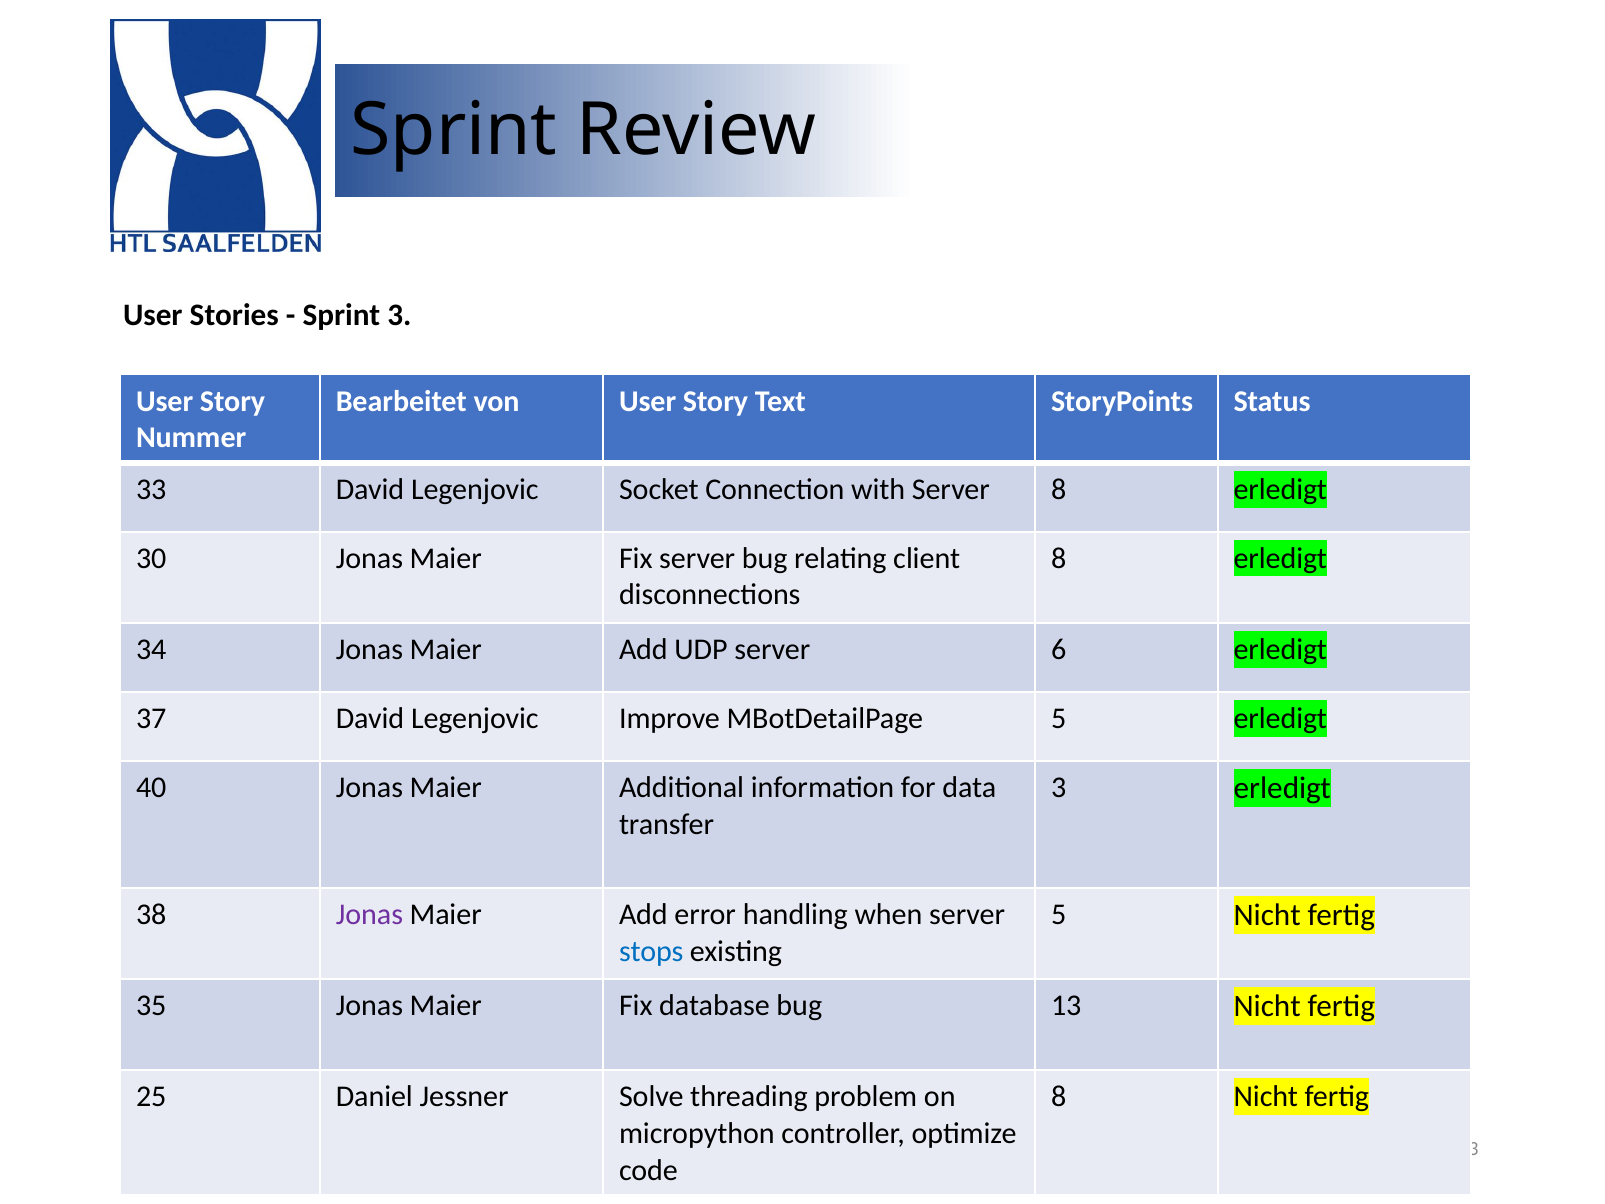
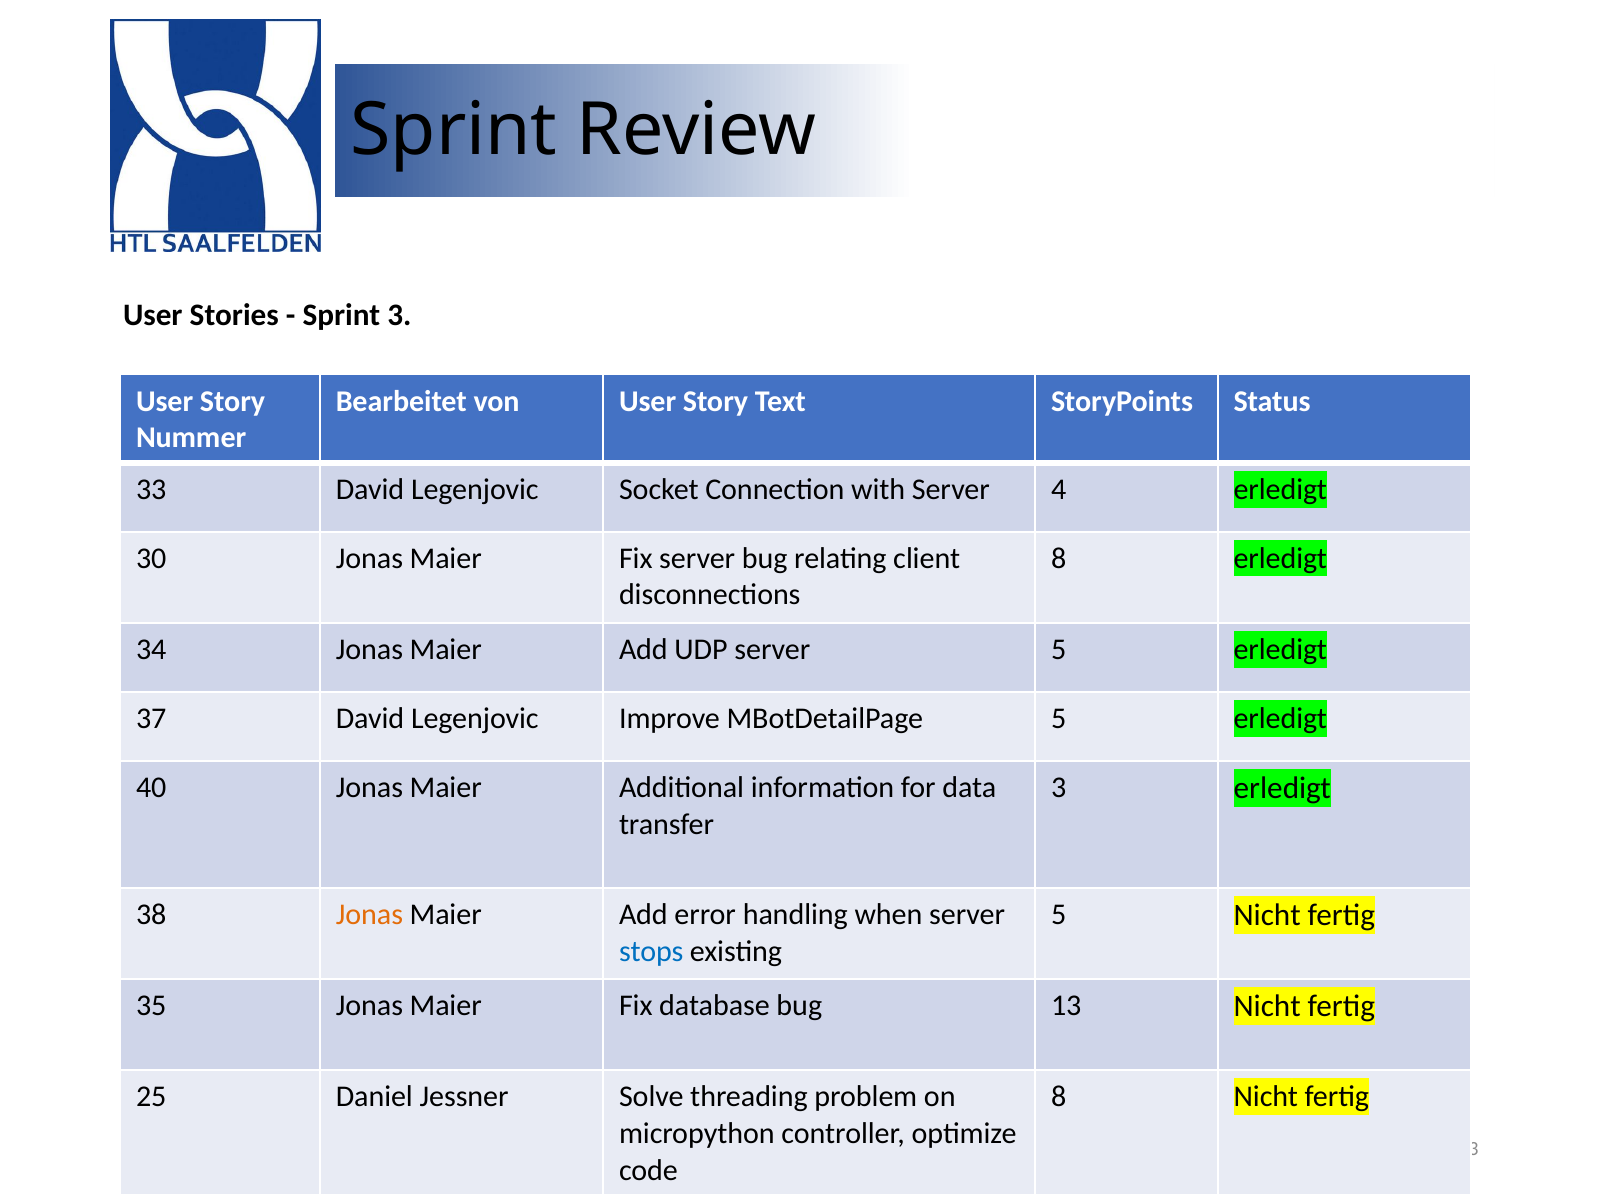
Server 8: 8 -> 4 (1059, 489)
server 6: 6 -> 5 (1059, 650)
Jonas colour: purple -> orange (369, 914)
